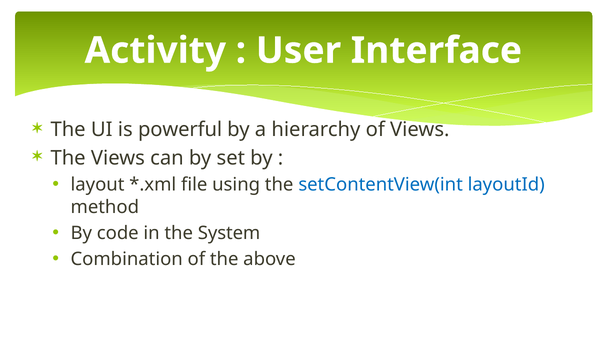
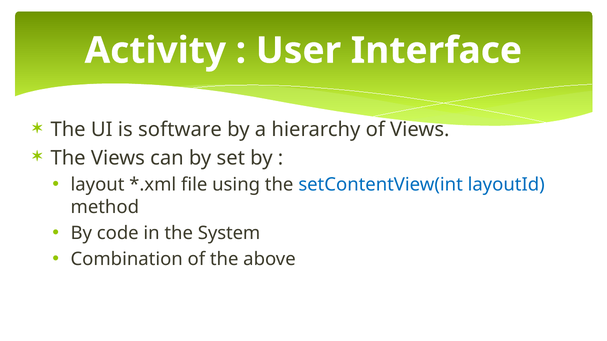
powerful: powerful -> software (180, 130)
